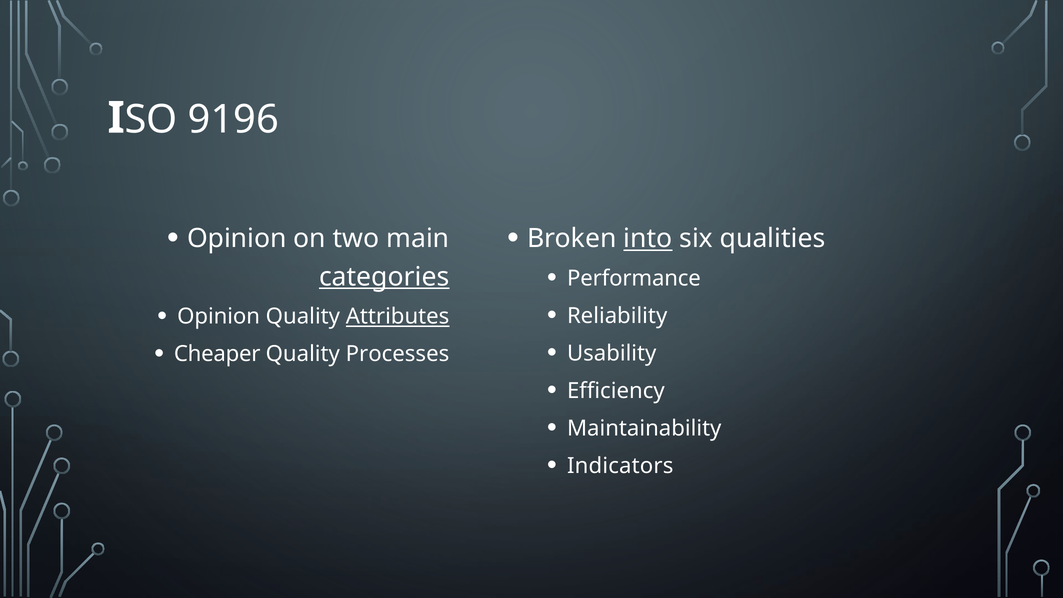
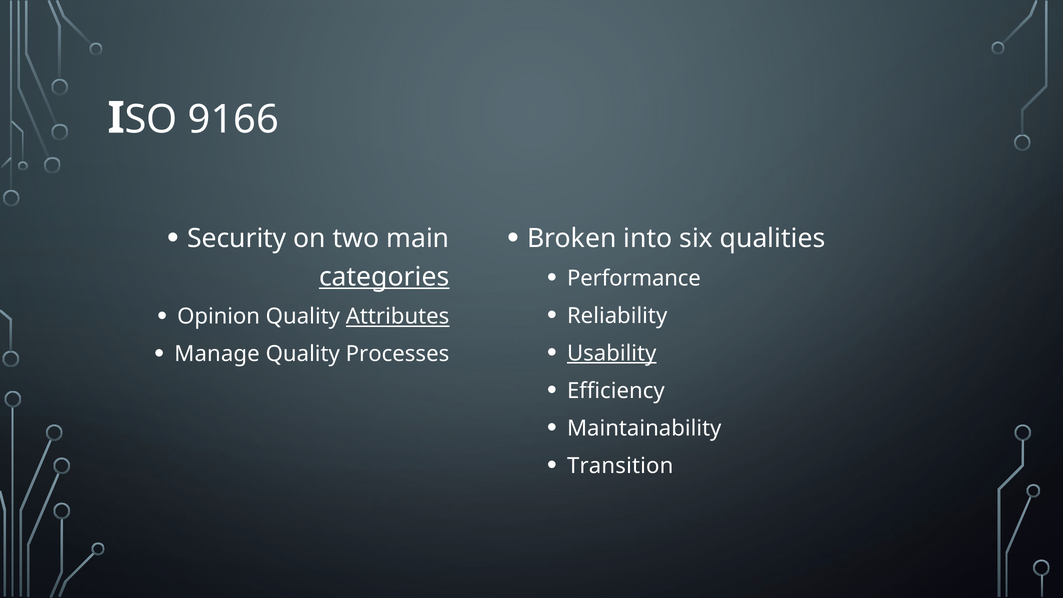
9196: 9196 -> 9166 (233, 120)
Opinion: Opinion -> Security (237, 239)
into underline: present -> none (648, 239)
Usability underline: none -> present (612, 353)
Cheaper: Cheaper -> Manage (217, 354)
Indicators: Indicators -> Transition (620, 466)
